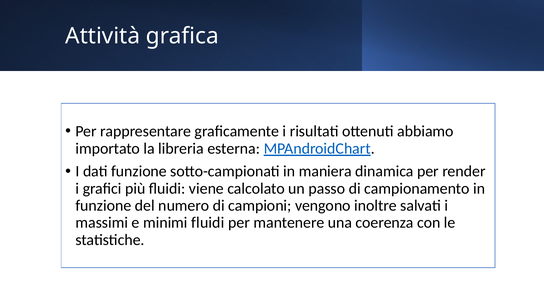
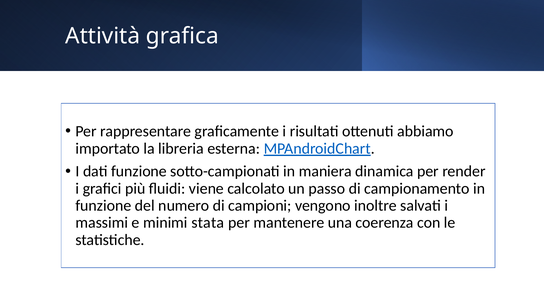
minimi fluidi: fluidi -> stata (208, 223)
